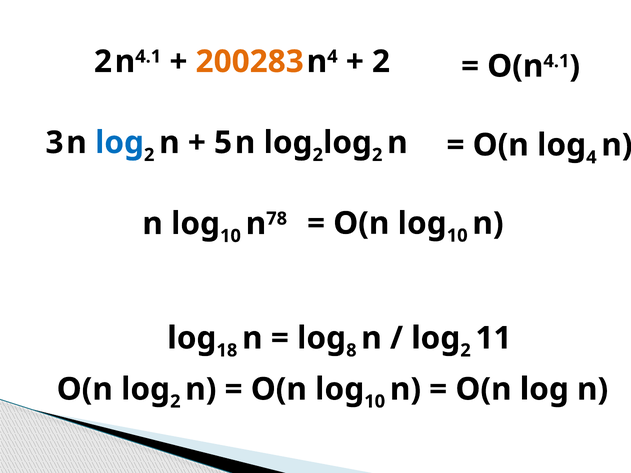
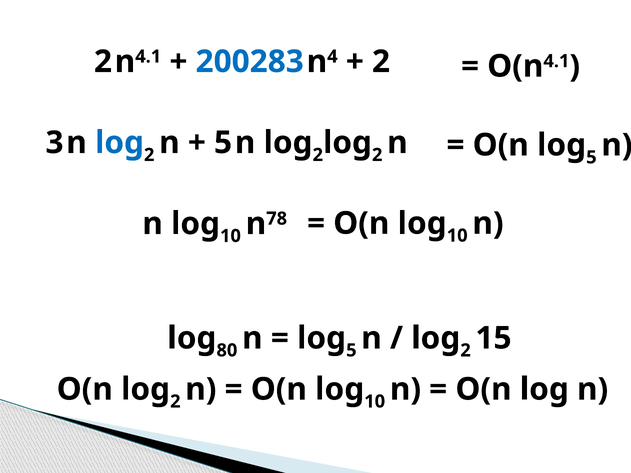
200283 colour: orange -> blue (250, 62)
O(n log 4: 4 -> 5 (591, 157)
18: 18 -> 80 (227, 351)
8: 8 -> 5 (351, 351)
11: 11 -> 15 (494, 338)
